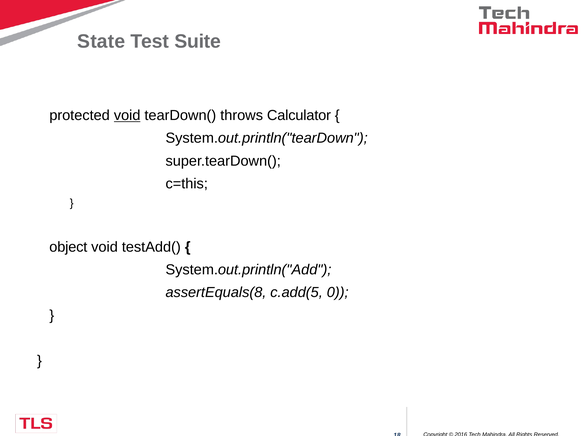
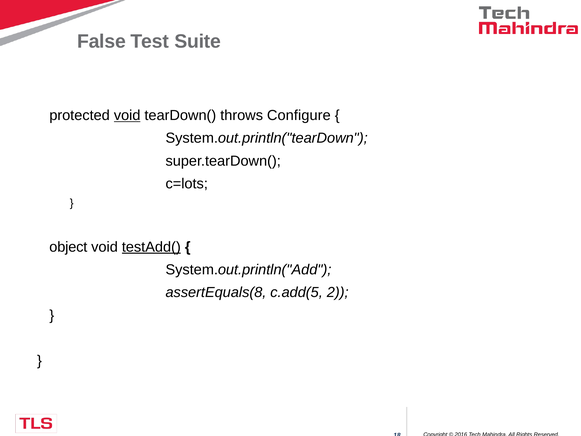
State: State -> False (101, 41)
Calculator: Calculator -> Configure (299, 115)
c=this: c=this -> c=lots (187, 184)
testAdd( underline: none -> present (151, 247)
0: 0 -> 2 (338, 292)
